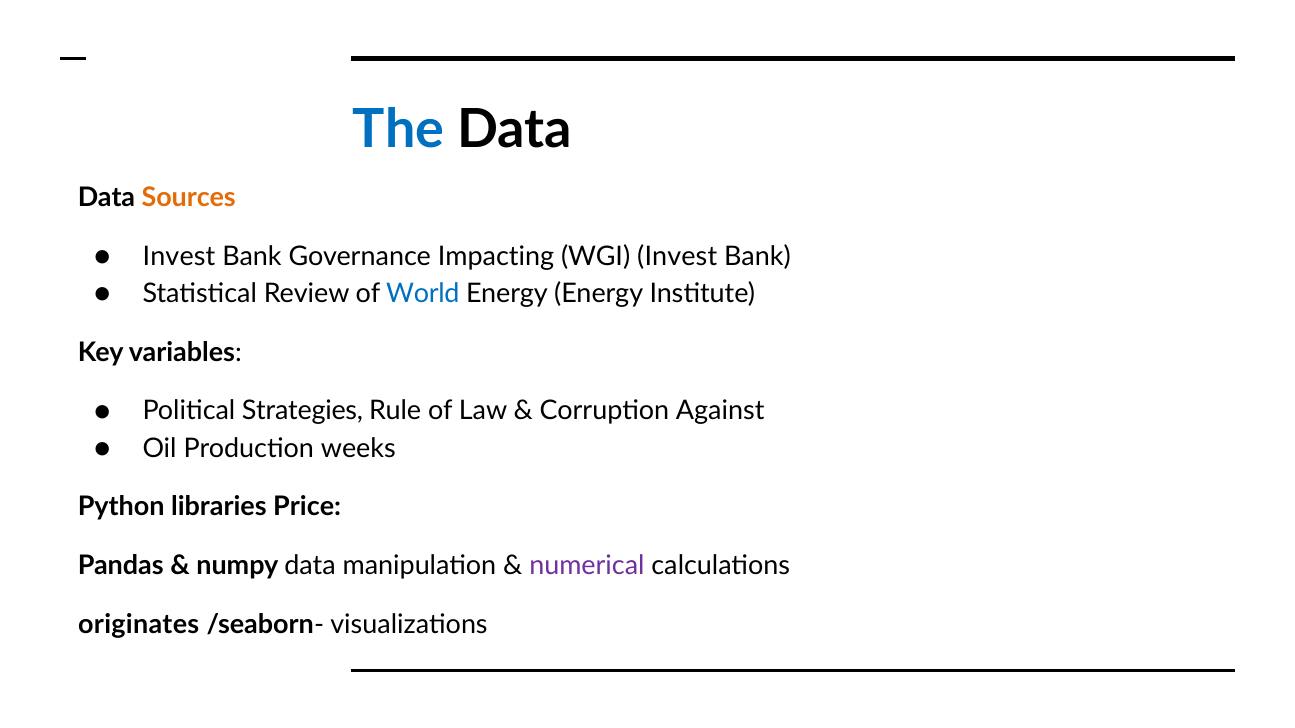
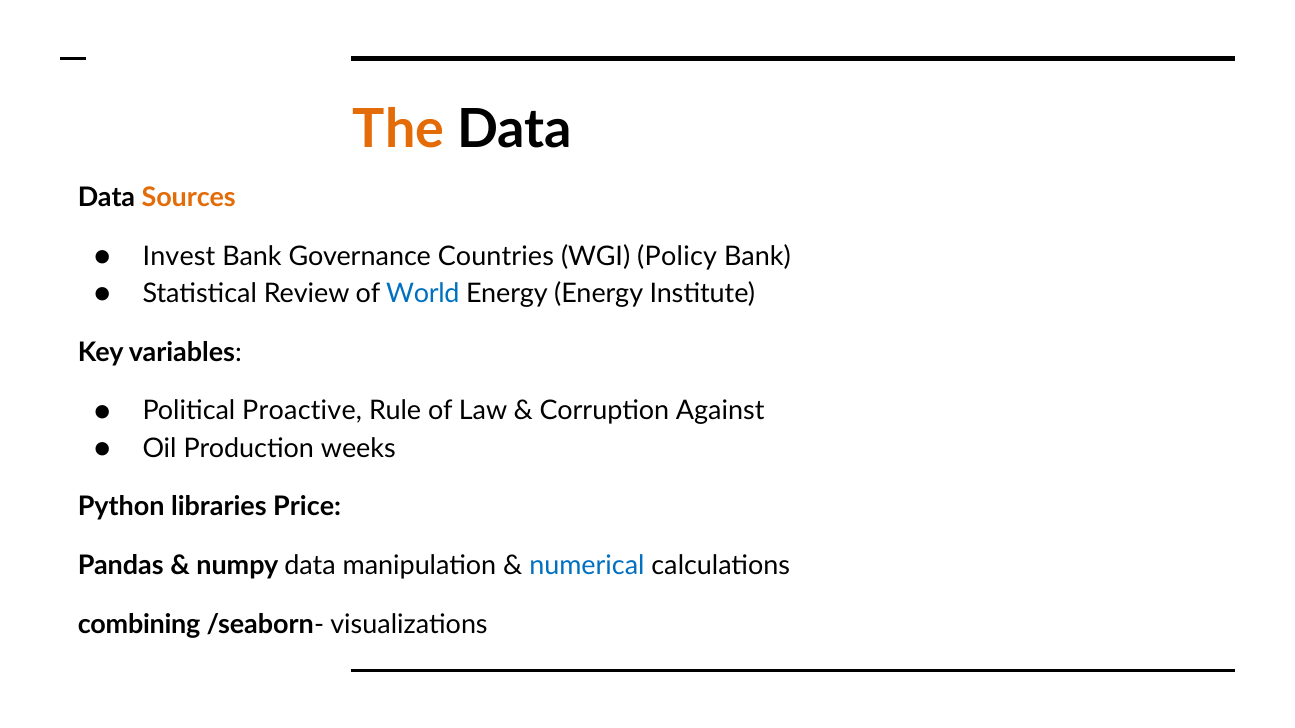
The colour: blue -> orange (398, 130)
Impacting: Impacting -> Countries (496, 256)
WGI Invest: Invest -> Policy (677, 256)
Strategies: Strategies -> Proactive (302, 411)
numerical colour: purple -> blue (587, 566)
originates: originates -> combining (139, 625)
